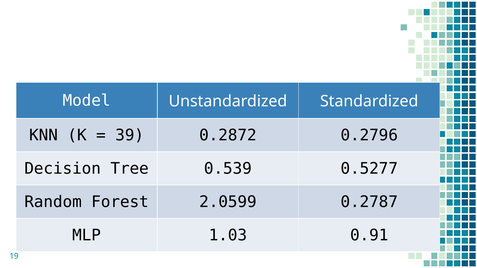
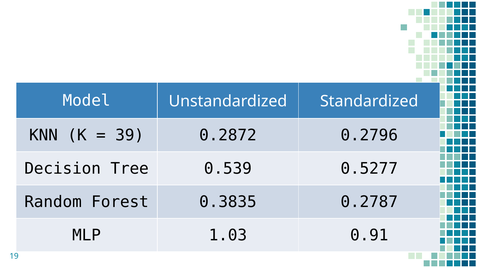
2.0599: 2.0599 -> 0.3835 (228, 202)
